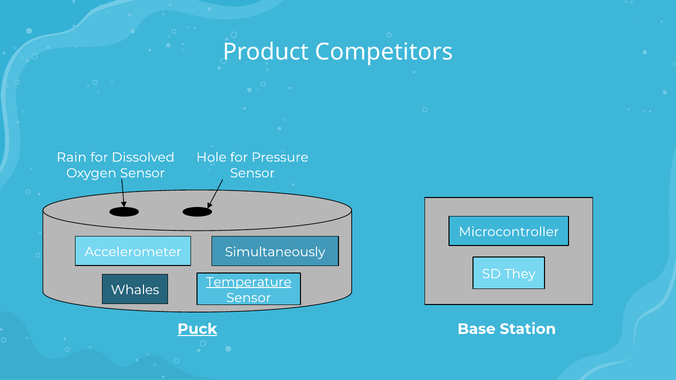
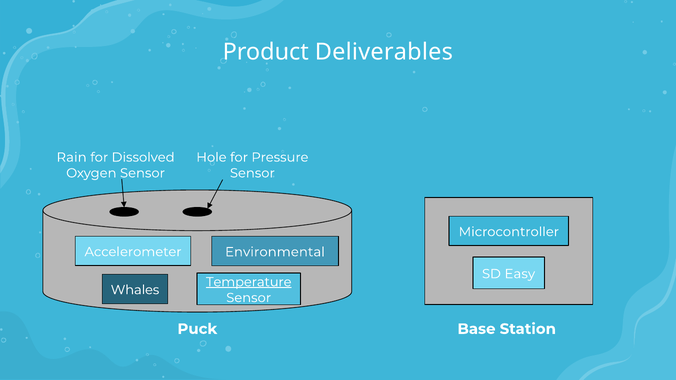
Competitors: Competitors -> Deliverables (384, 52)
Simultaneously: Simultaneously -> Environmental (275, 252)
They: They -> Easy (520, 274)
Puck underline: present -> none (197, 329)
